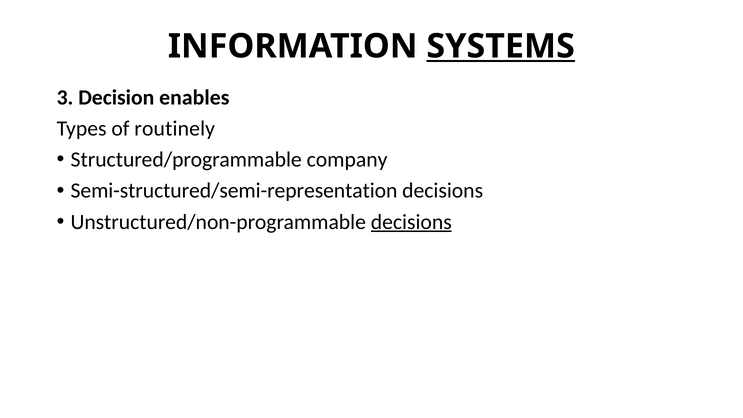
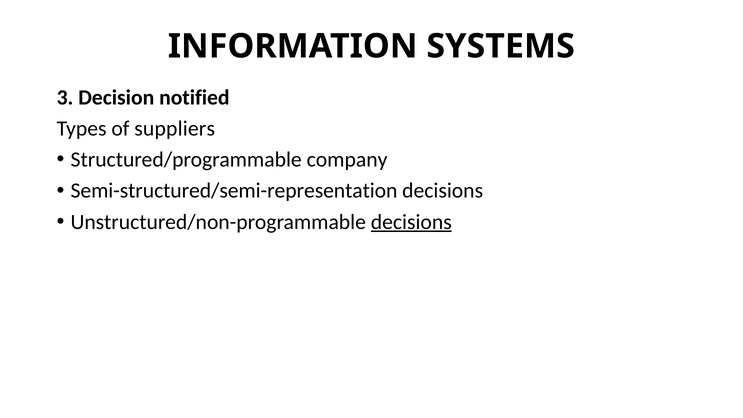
SYSTEMS underline: present -> none (501, 46)
enables: enables -> notified (194, 97)
routinely: routinely -> suppliers (175, 128)
